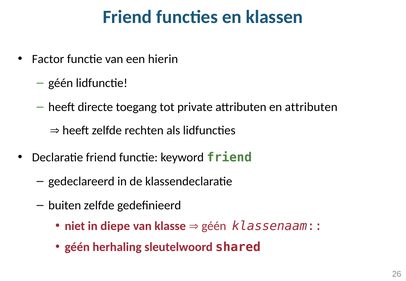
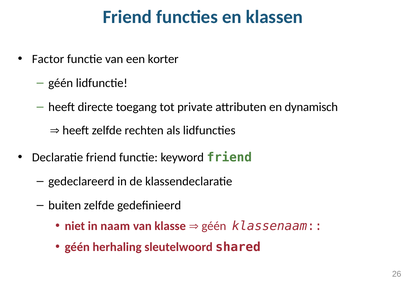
hierin: hierin -> korter (163, 59)
en attributen: attributen -> dynamisch (311, 107)
diepe: diepe -> naam (115, 226)
